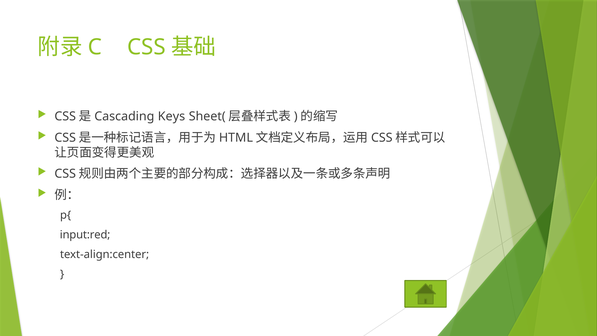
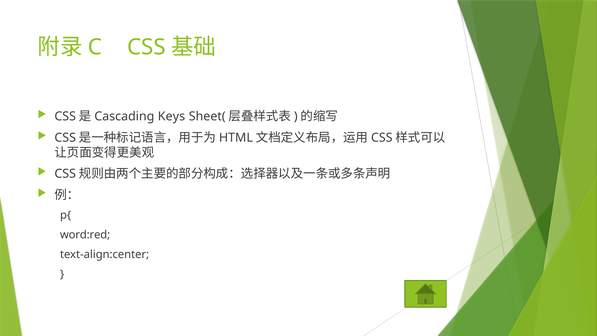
input:red: input:red -> word:red (85, 235)
